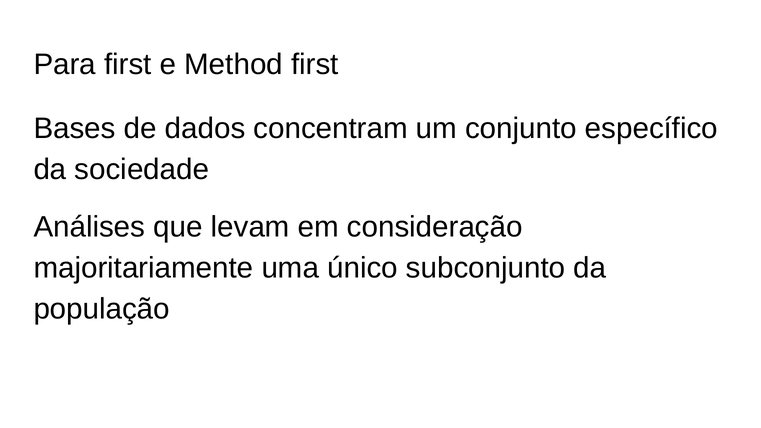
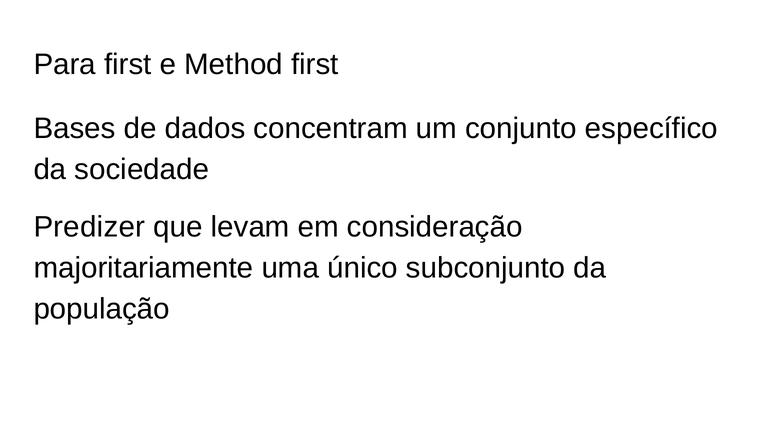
Análises: Análises -> Predizer (89, 227)
